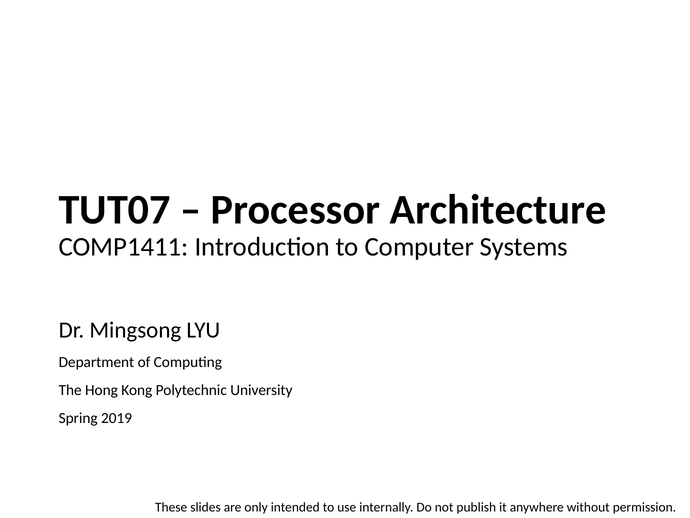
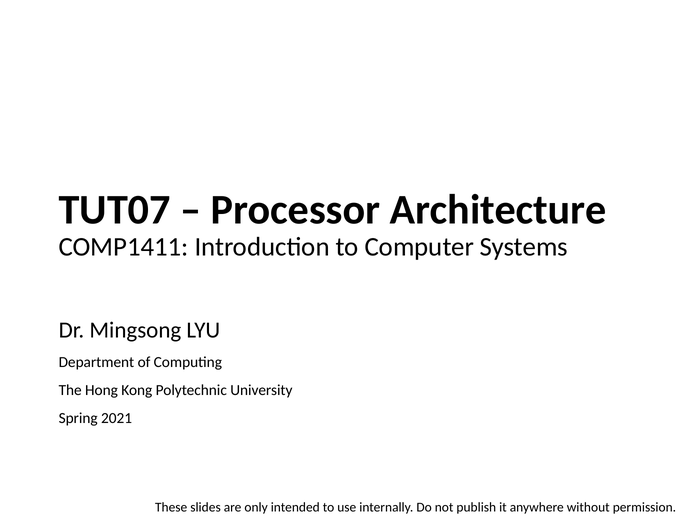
2019: 2019 -> 2021 (117, 418)
